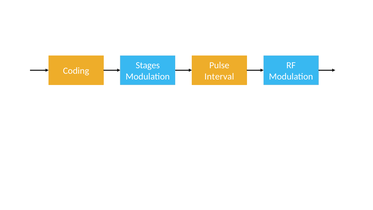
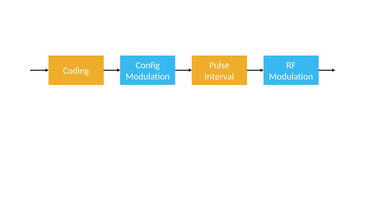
Stages: Stages -> Config (148, 65)
